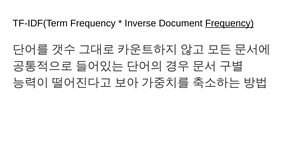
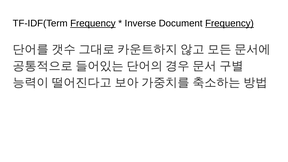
Frequency underline: none -> present (93, 23)
